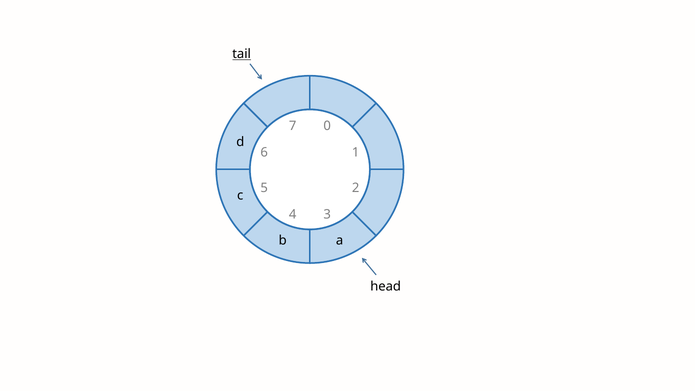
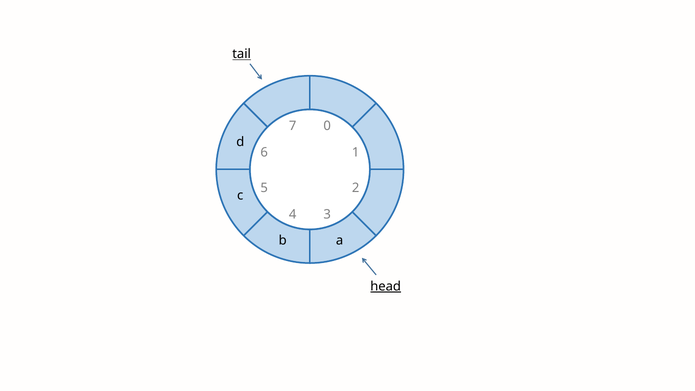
head underline: none -> present (386, 286)
